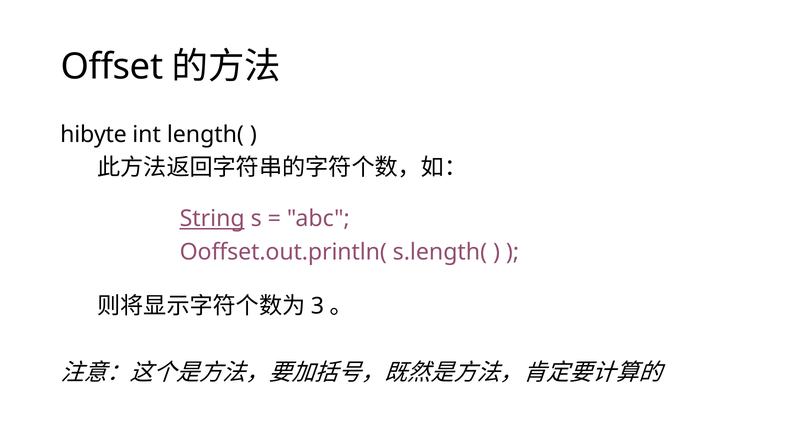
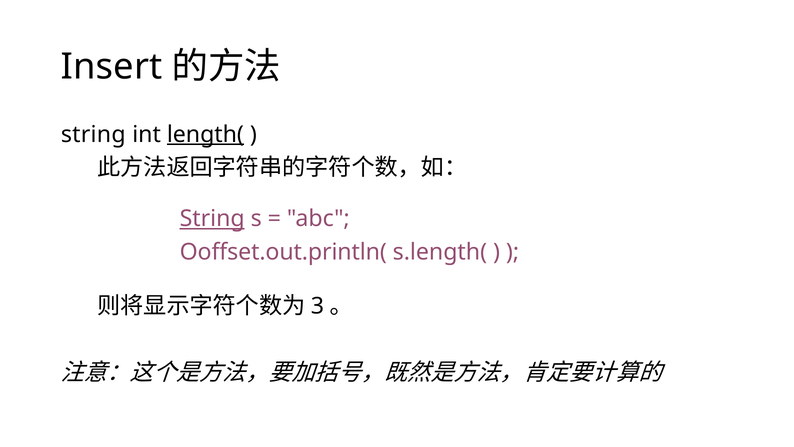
Offset: Offset -> Insert (112, 67)
hibyte: hibyte -> string (93, 134)
length( underline: none -> present (205, 134)
